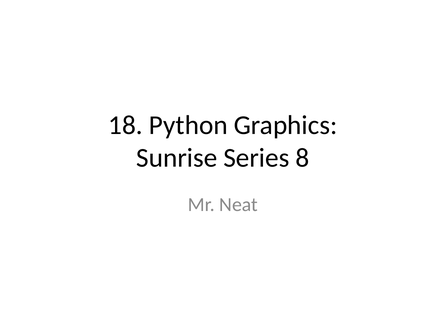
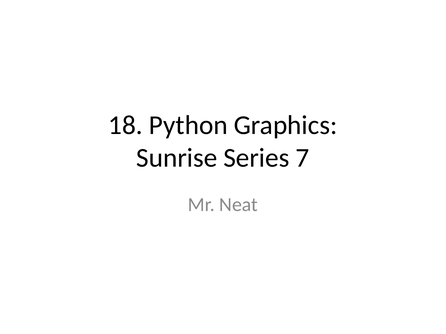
8: 8 -> 7 (303, 158)
